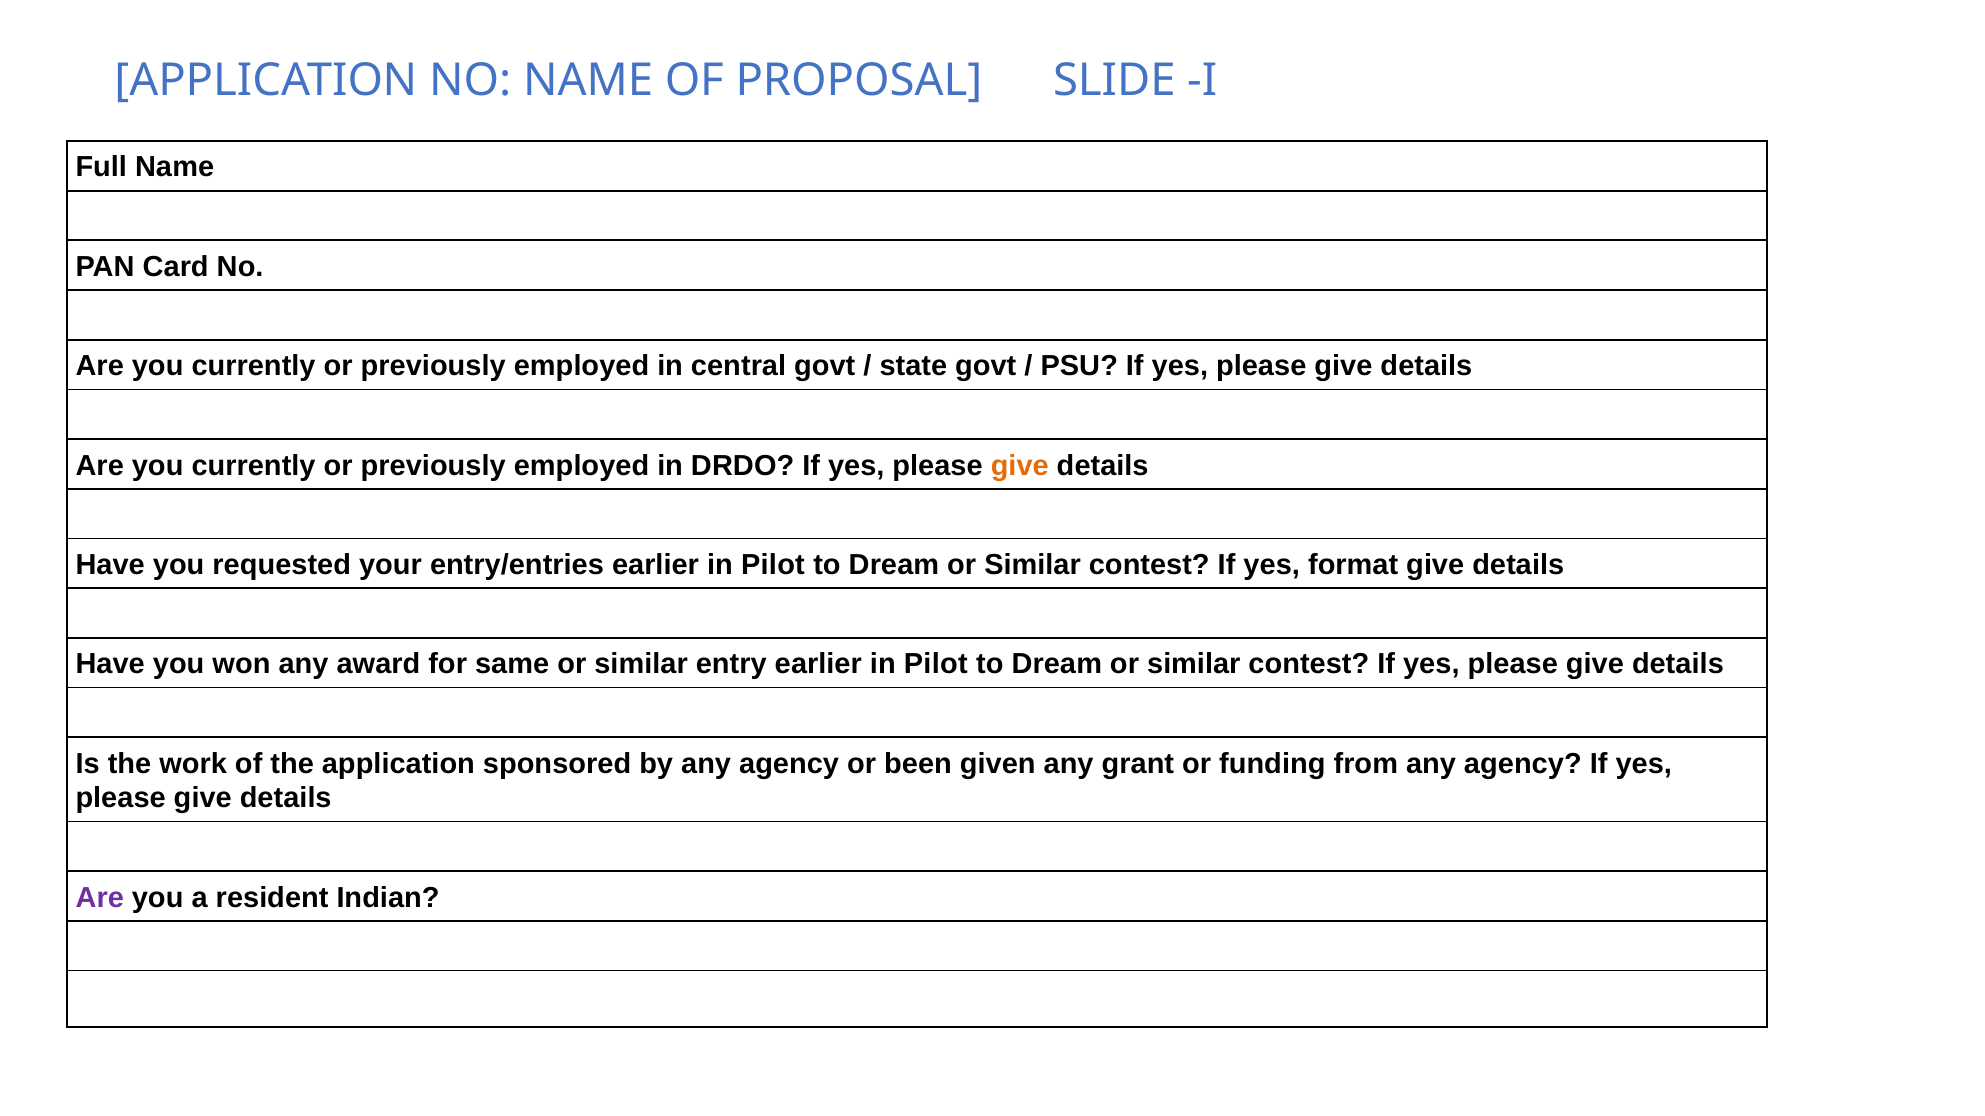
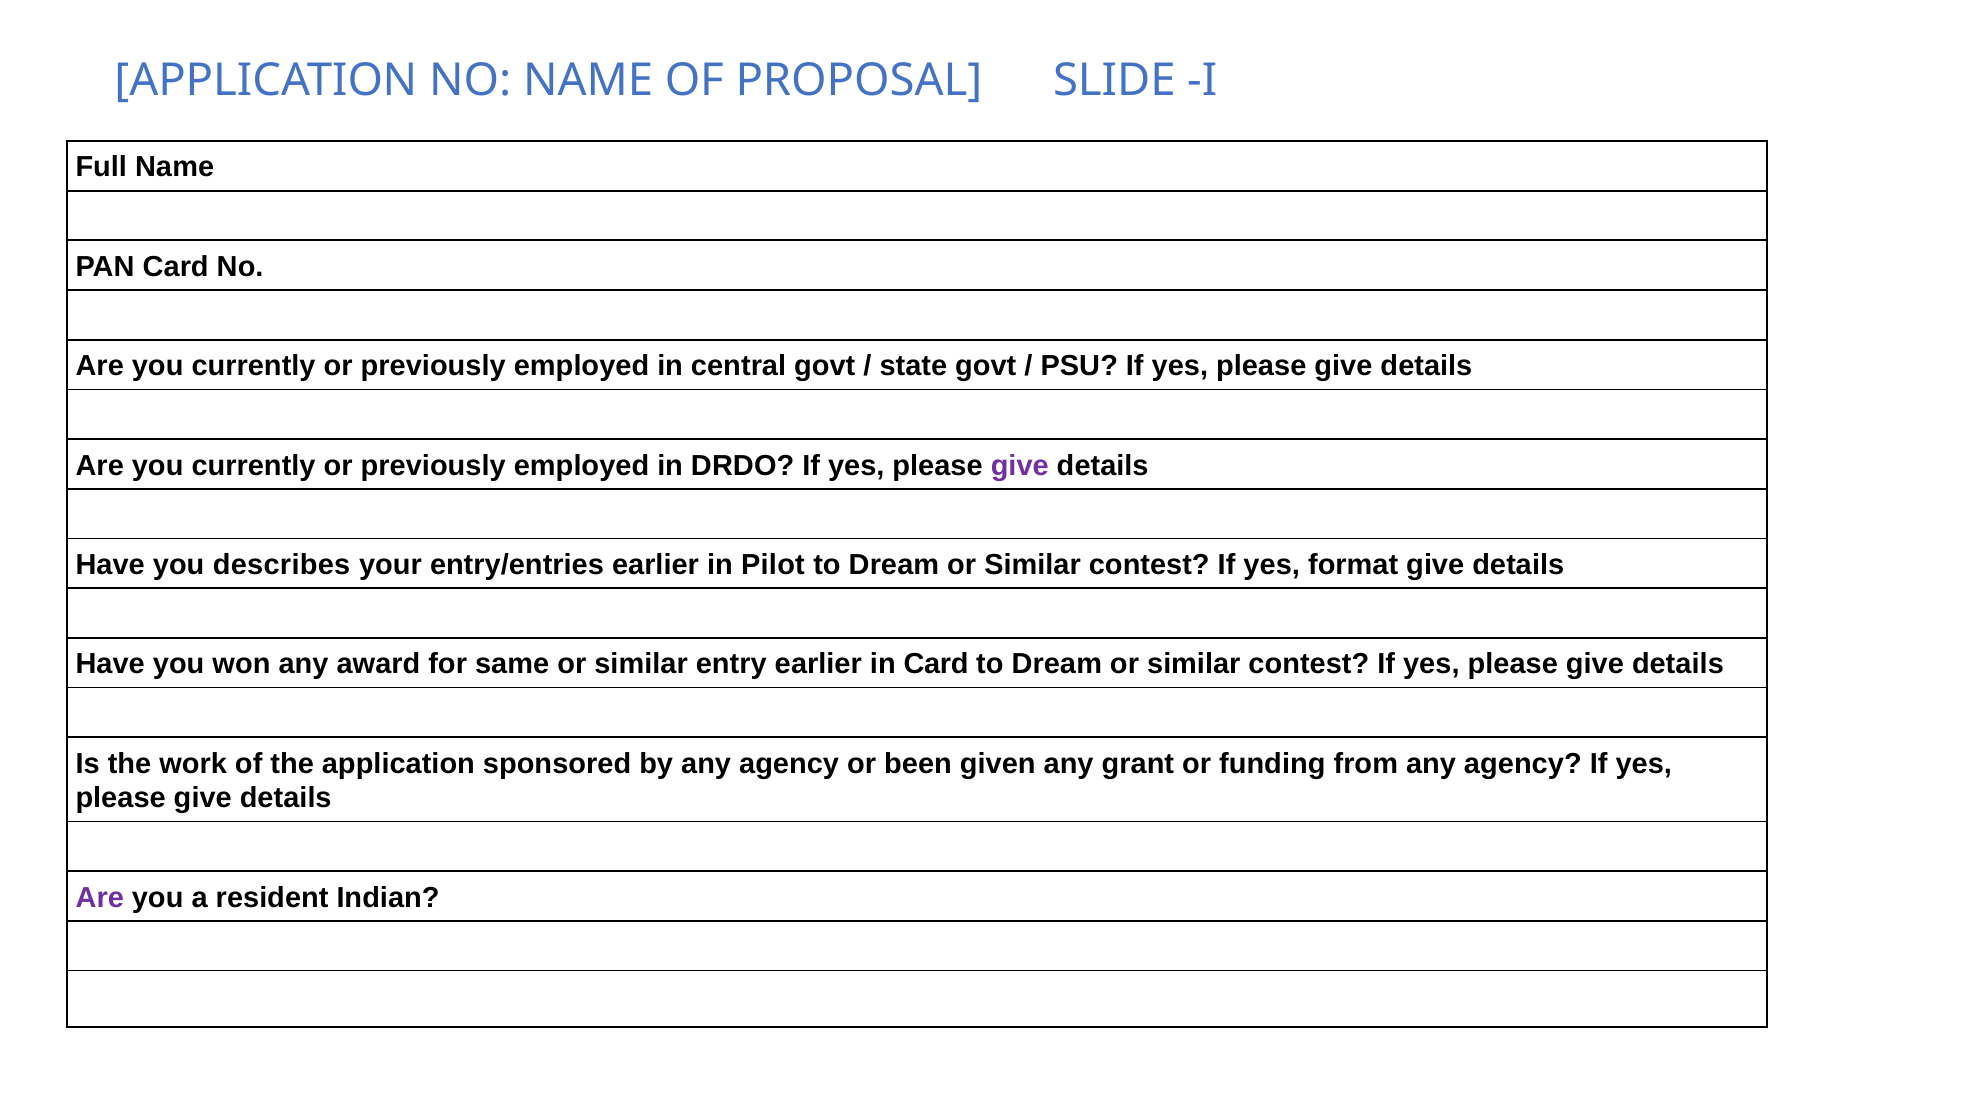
give colour: orange -> purple (1020, 466)
requested: requested -> describes (282, 565)
entry earlier in Pilot: Pilot -> Card (936, 665)
